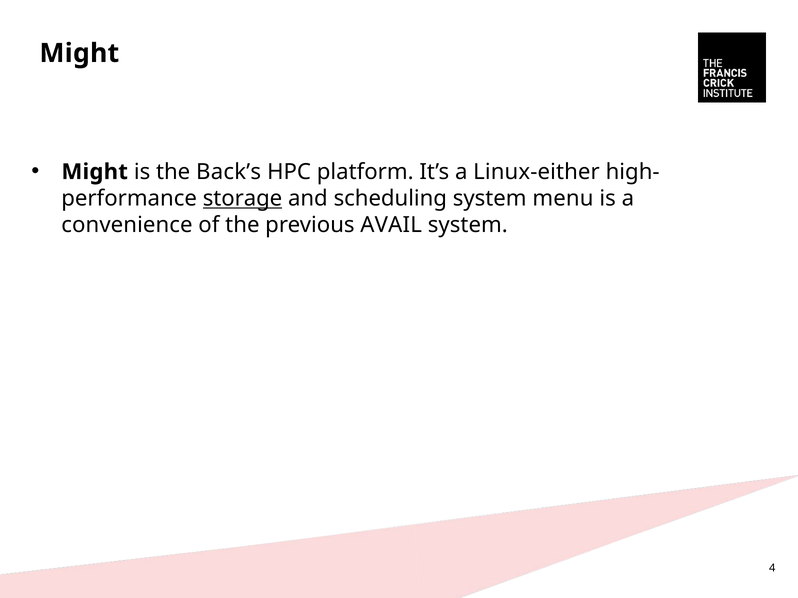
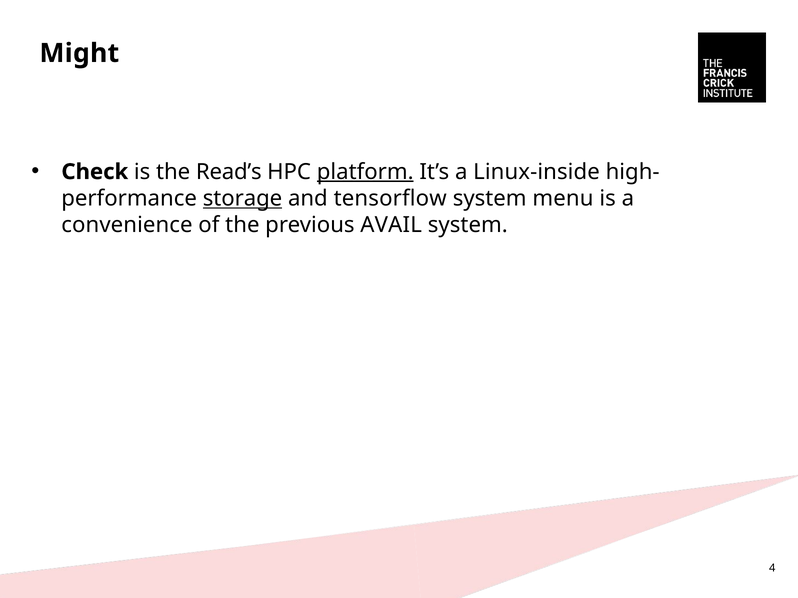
Might: Might -> Check (95, 172)
Back’s: Back’s -> Read’s (229, 172)
platform underline: none -> present (365, 172)
Linux-either: Linux-either -> Linux-inside (536, 172)
scheduling: scheduling -> tensorflow (390, 199)
